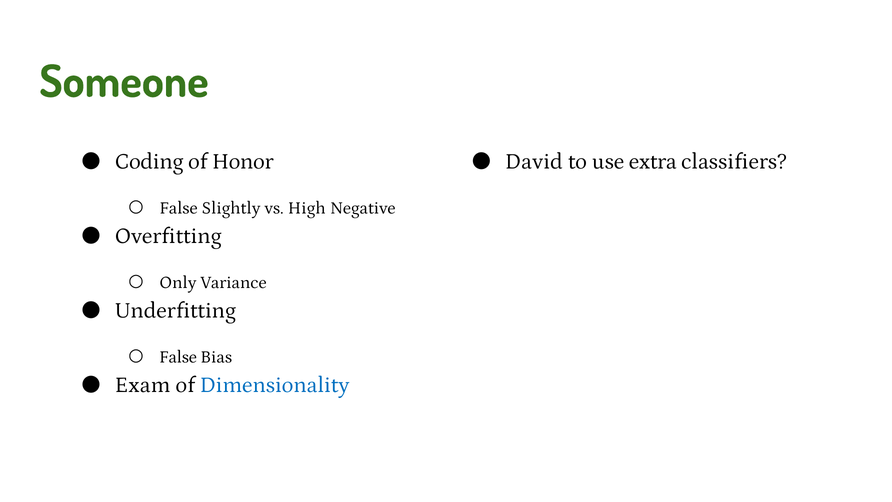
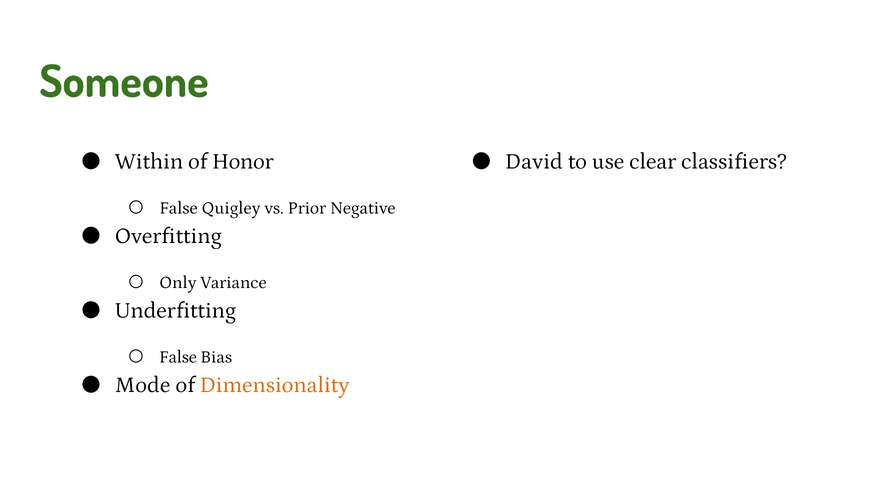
Coding: Coding -> Within (149, 161)
extra: extra -> clear (653, 161)
Slightly: Slightly -> Quigley (231, 208)
High: High -> Prior (307, 208)
Exam: Exam -> Mode (143, 385)
Dimensionality colour: blue -> orange (275, 385)
